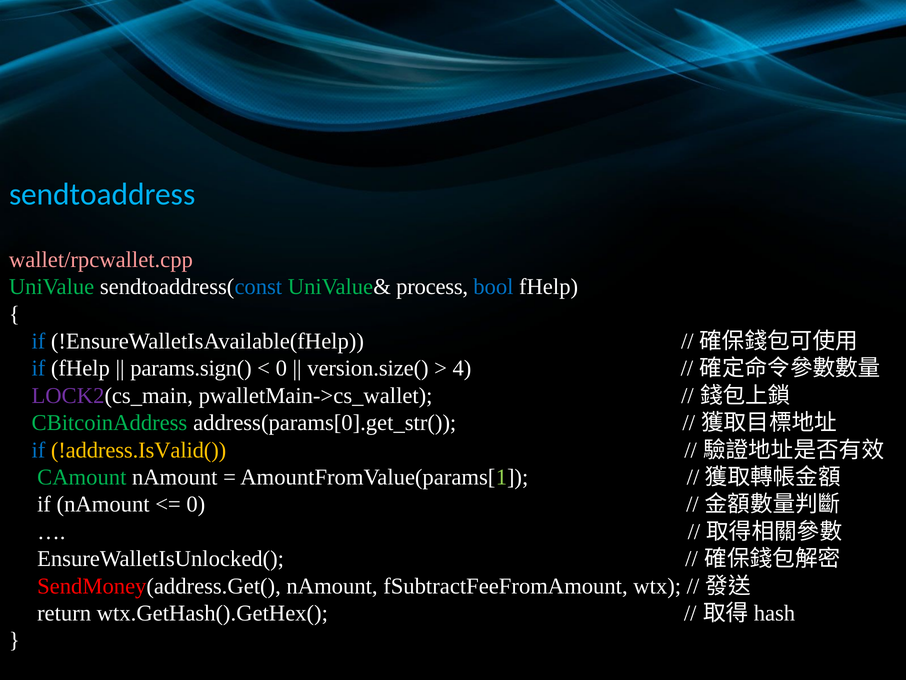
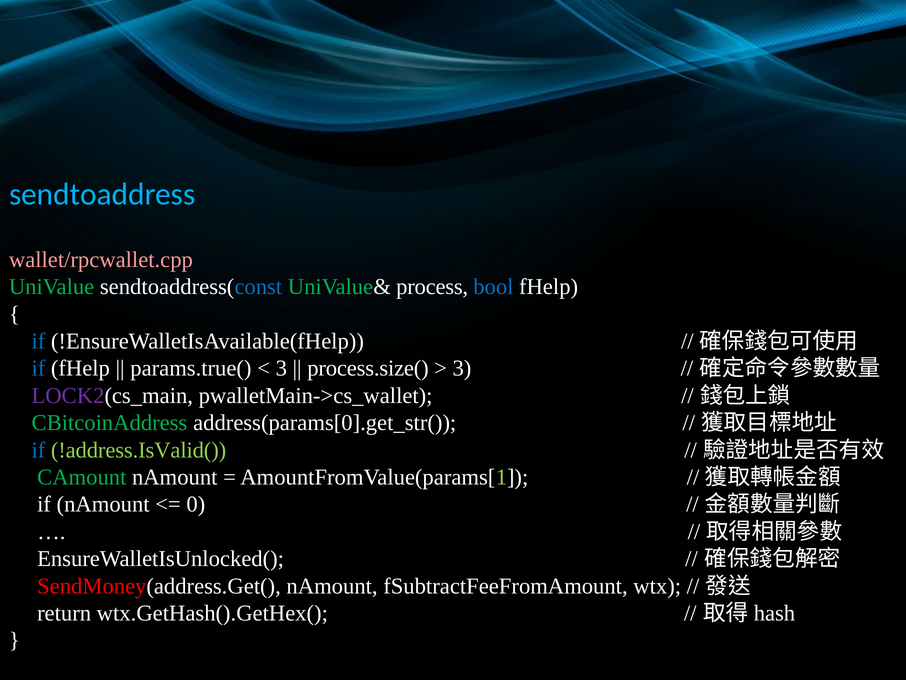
params.sign(: params.sign( -> params.true( (191, 368)
0: 0 -> 3 (281, 368)
version.size(: version.size( -> process.size( (368, 368)
4: 4 -> 3 (462, 368)
!address.IsValid( colour: yellow -> light green (139, 450)
